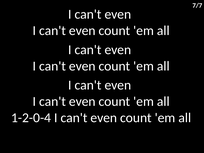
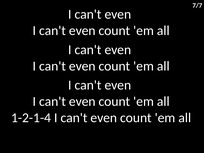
1-2-0-4: 1-2-0-4 -> 1-2-1-4 (31, 118)
